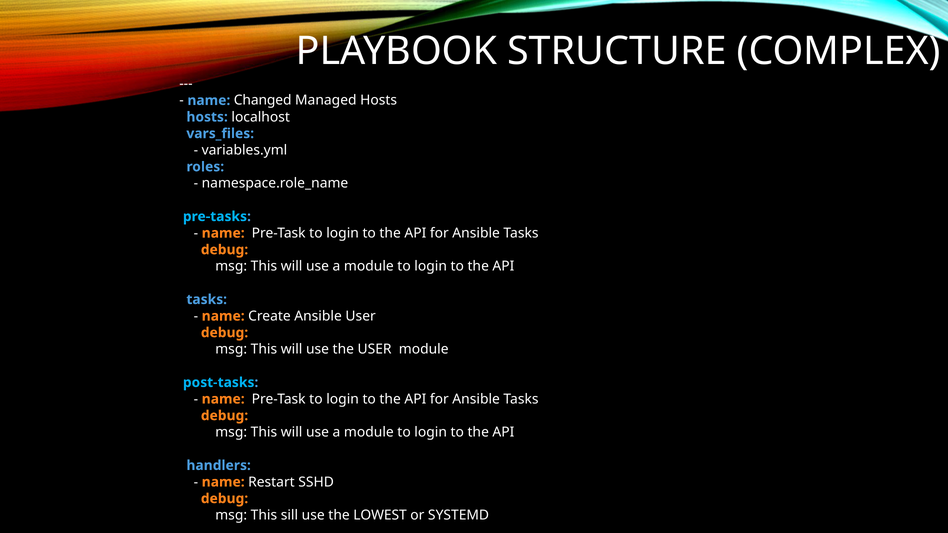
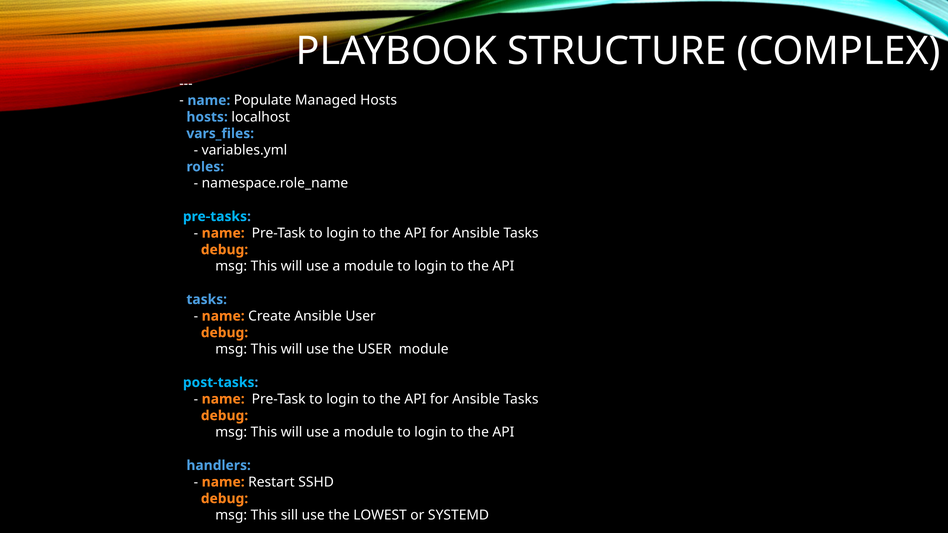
Changed: Changed -> Populate (263, 100)
